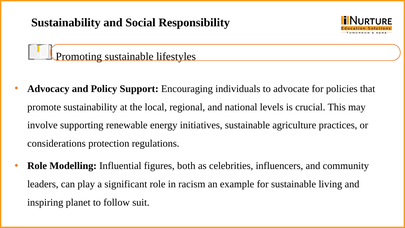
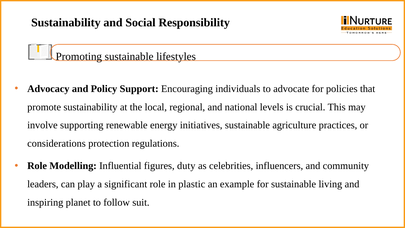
both: both -> duty (186, 166)
racism: racism -> plastic (192, 184)
